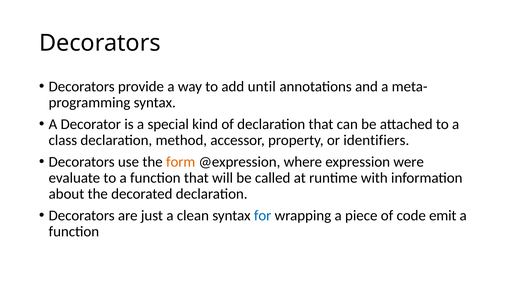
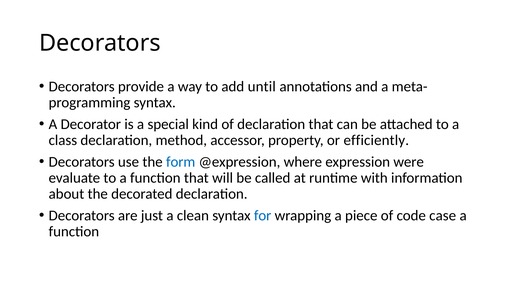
identifiers: identifiers -> efficiently (376, 140)
form colour: orange -> blue (181, 162)
emit: emit -> case (443, 215)
